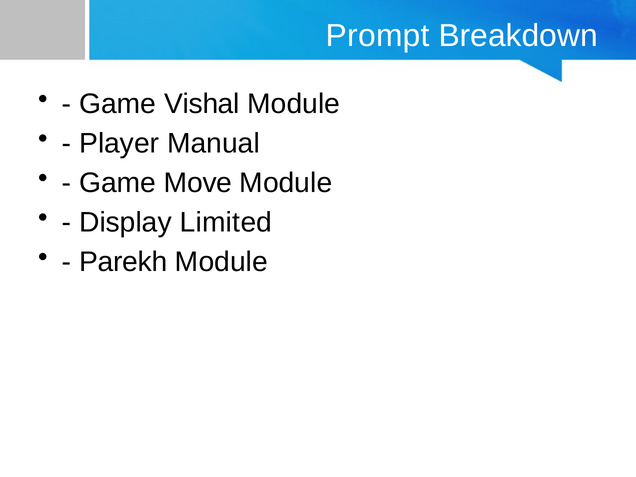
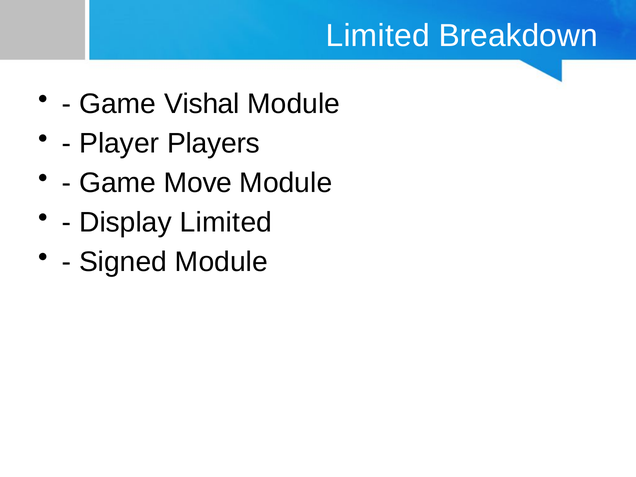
Prompt: Prompt -> Limited (378, 36)
Manual: Manual -> Players (214, 143)
Parekh: Parekh -> Signed (123, 262)
